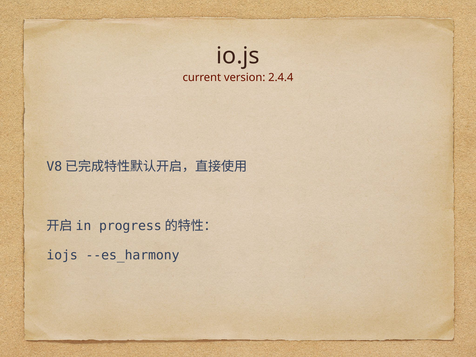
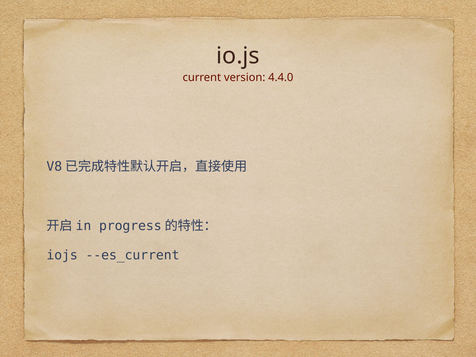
2.4.4: 2.4.4 -> 4.4.0 (281, 77)
--es_harmony: --es_harmony -> --es_current (132, 255)
